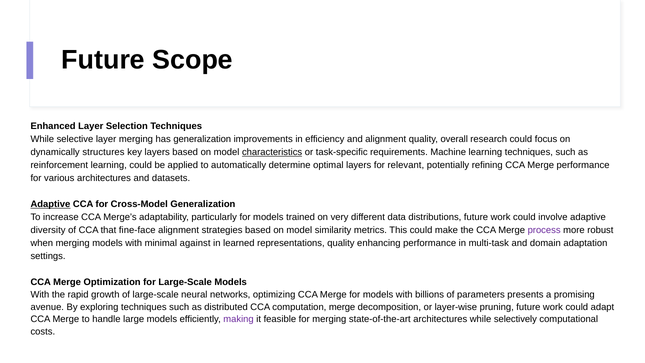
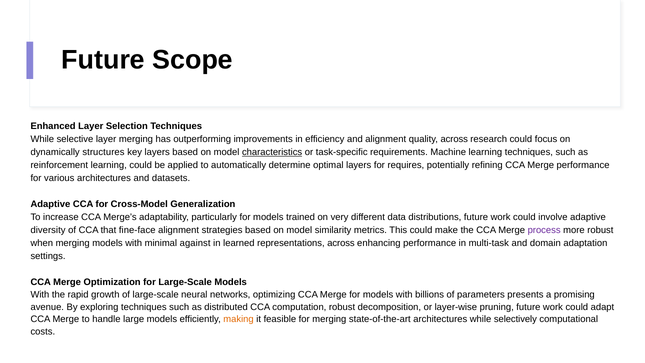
has generalization: generalization -> outperforming (202, 139)
quality overall: overall -> across (454, 139)
relevant: relevant -> requires (406, 165)
Adaptive underline: present -> none (50, 204)
representations quality: quality -> across (341, 243)
computation merge: merge -> robust (342, 307)
making colour: purple -> orange (239, 319)
